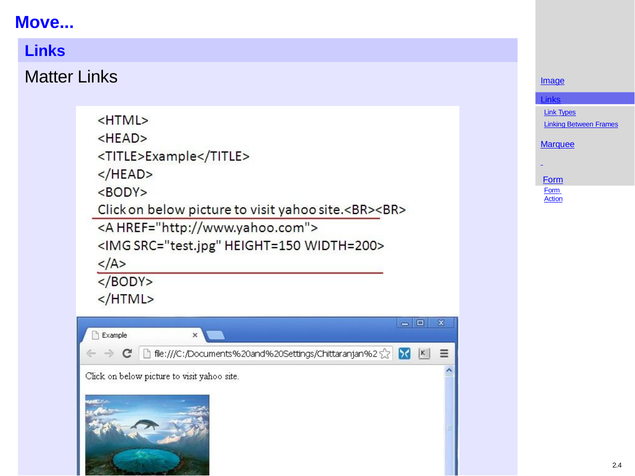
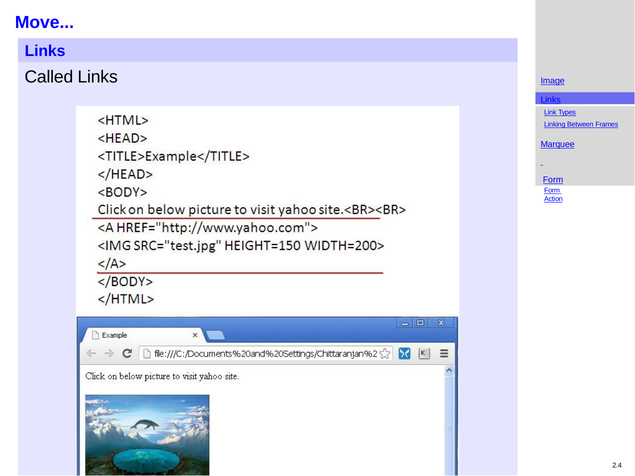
Matter: Matter -> Called (49, 77)
